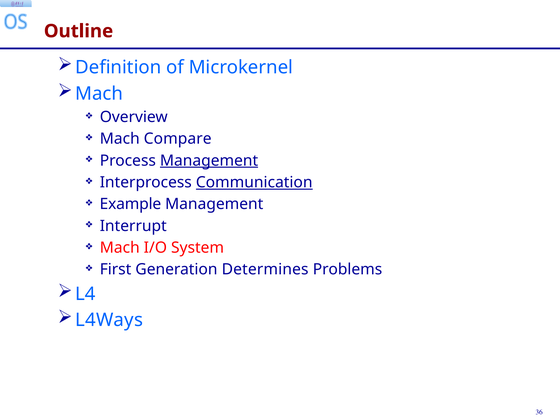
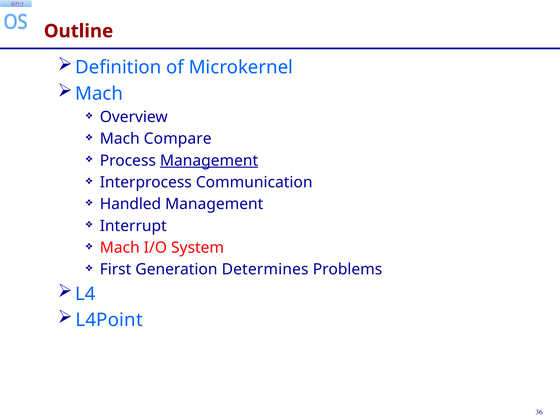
Communication underline: present -> none (254, 182)
Example: Example -> Handled (130, 204)
L4Ways: L4Ways -> L4Point (109, 320)
